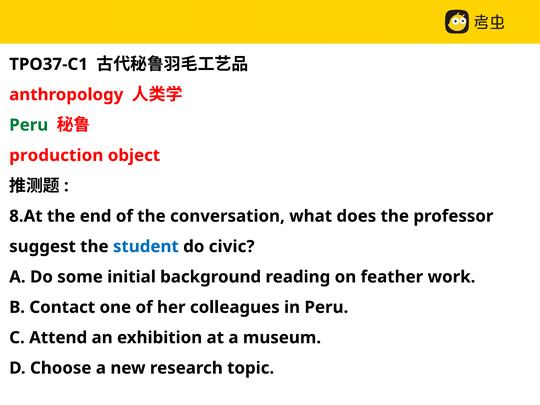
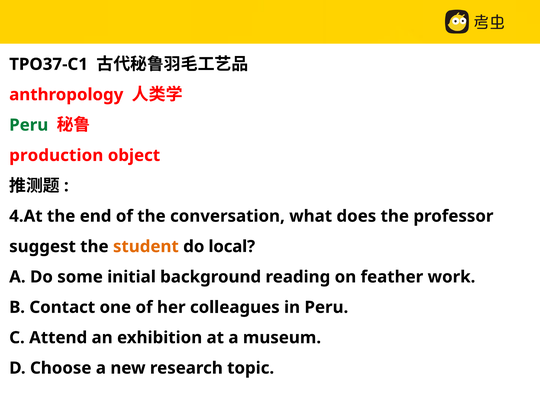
8.At: 8.At -> 4.At (26, 216)
student colour: blue -> orange (146, 247)
civic: civic -> local (232, 247)
